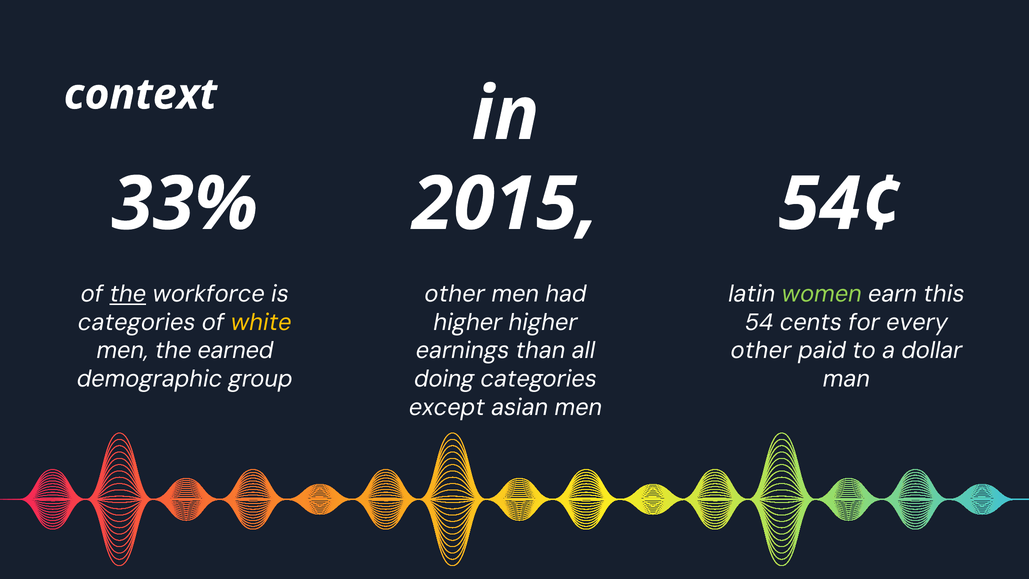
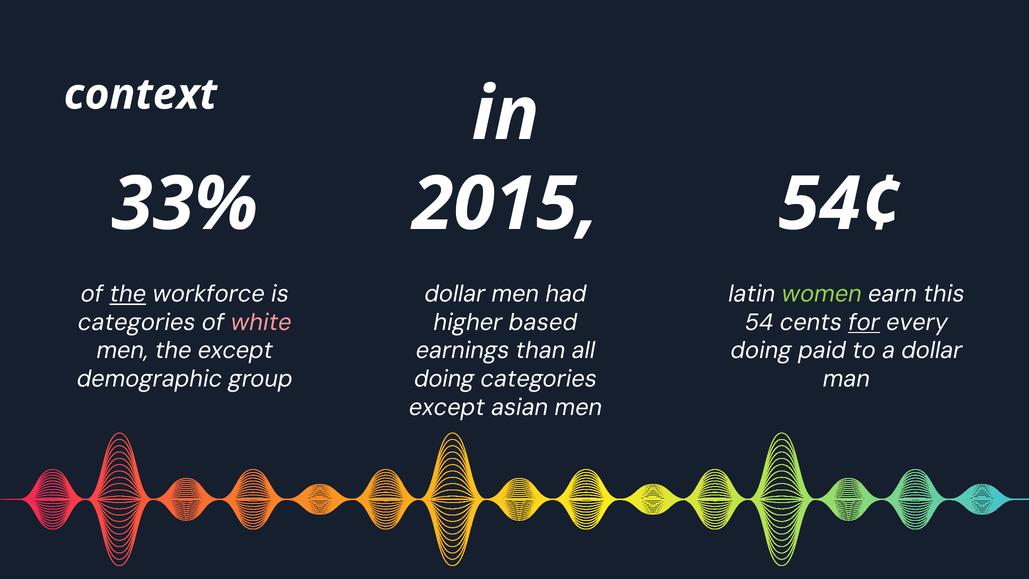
other: other -> dollar (455, 294)
white colour: yellow -> pink (261, 322)
higher higher: higher -> based (543, 322)
for underline: none -> present (864, 322)
the earned: earned -> except (235, 351)
other: other -> doing (761, 351)
